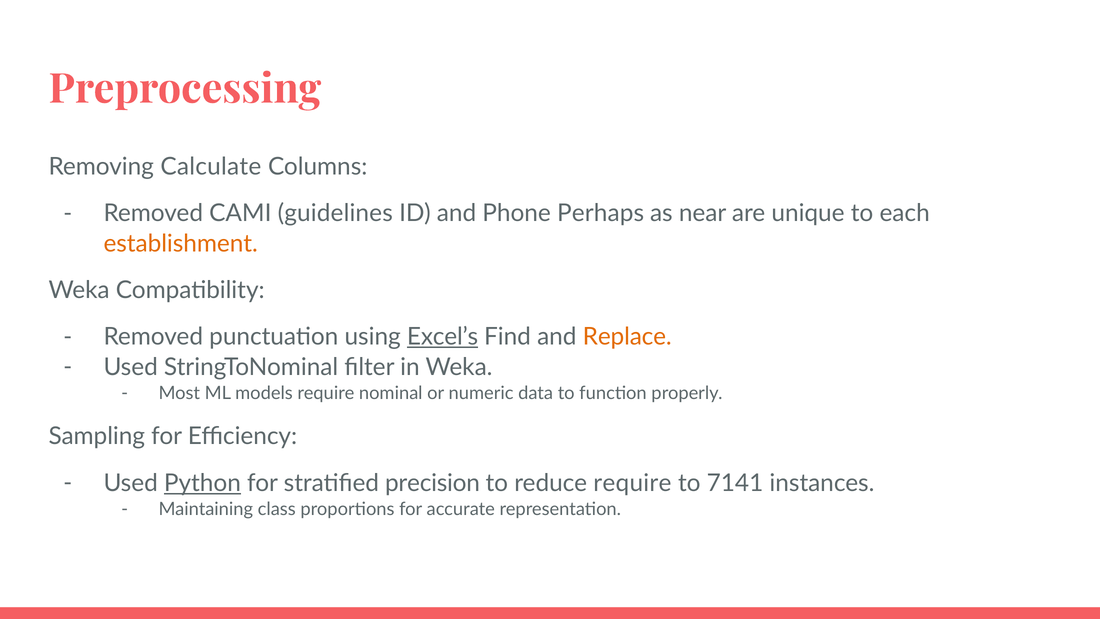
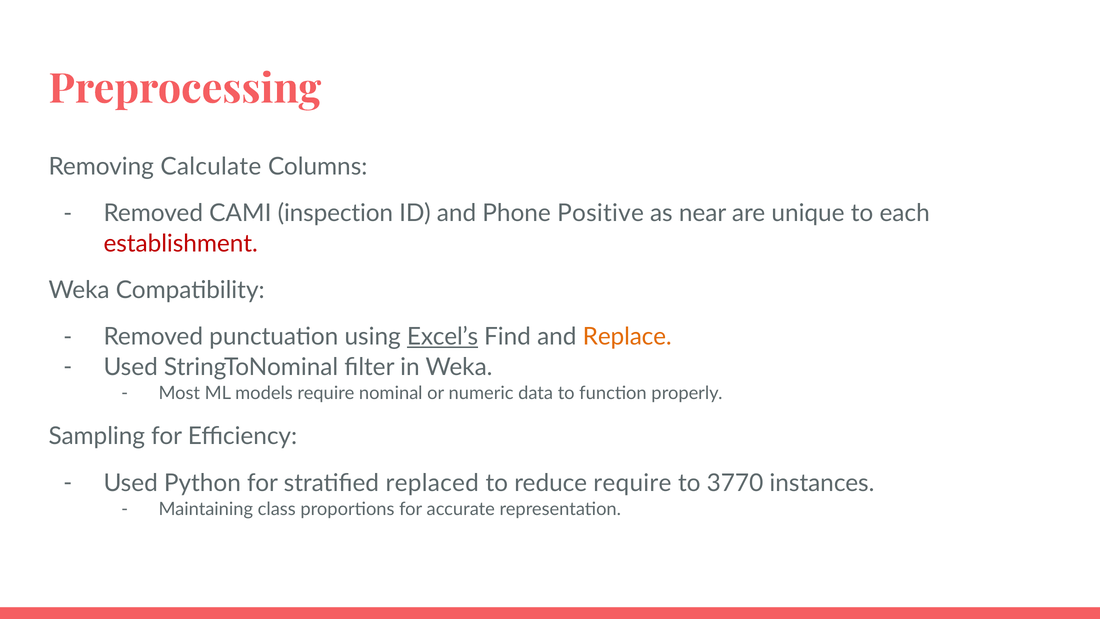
guidelines: guidelines -> inspection (335, 213)
Perhaps: Perhaps -> Positive (601, 213)
establishment colour: orange -> red (181, 243)
Python underline: present -> none (202, 483)
precision: precision -> replaced (432, 483)
7141: 7141 -> 3770 (735, 483)
